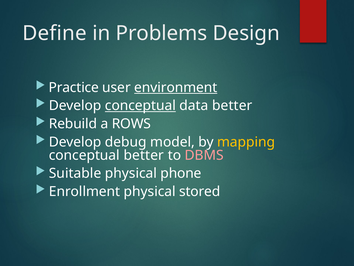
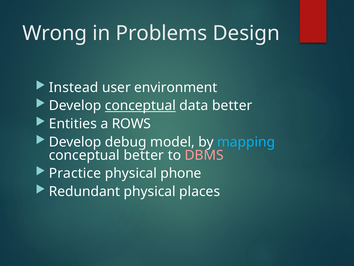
Define: Define -> Wrong (55, 33)
Practice: Practice -> Instead (74, 87)
environment underline: present -> none (176, 87)
Rebuild: Rebuild -> Entities (73, 124)
mapping colour: yellow -> light blue (246, 142)
Suitable: Suitable -> Practice (75, 173)
Enrollment: Enrollment -> Redundant (85, 191)
stored: stored -> places (200, 191)
